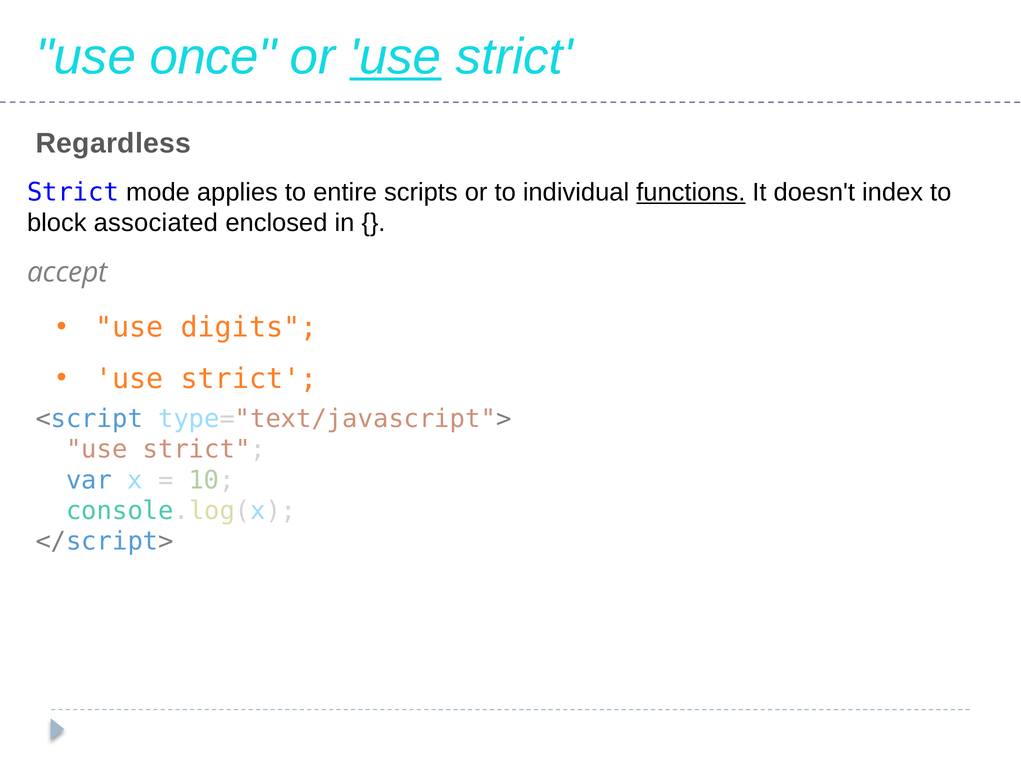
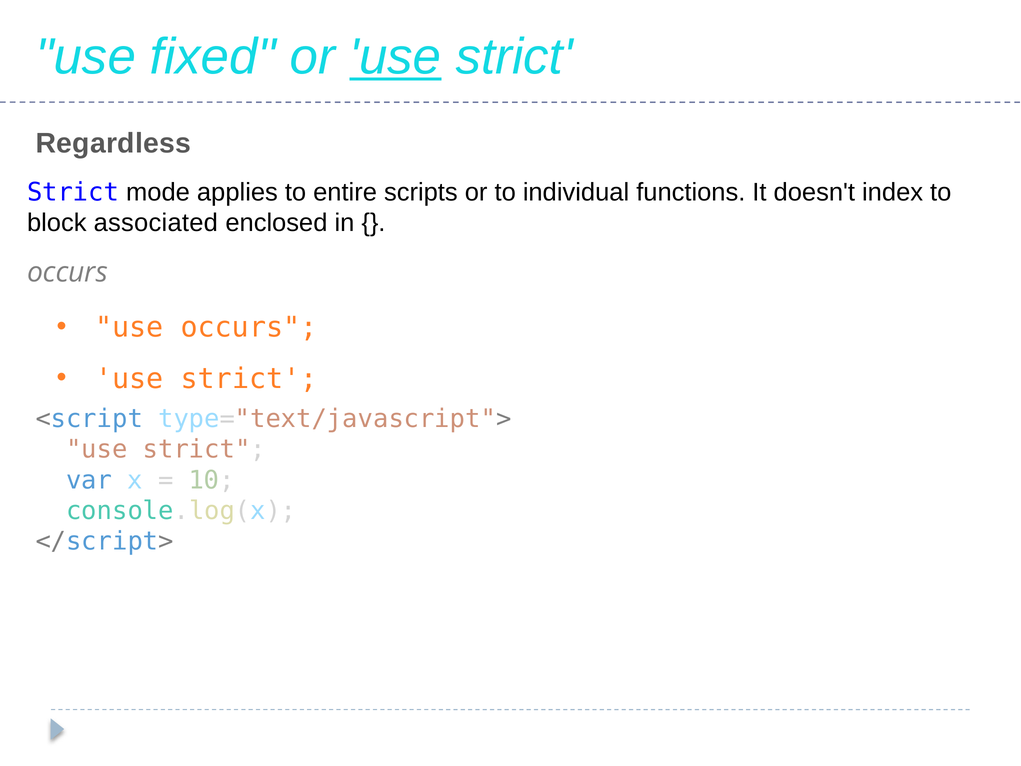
once: once -> fixed (213, 57)
functions underline: present -> none (691, 192)
accept: accept -> occurs (67, 272)
use digits: digits -> occurs (249, 327)
